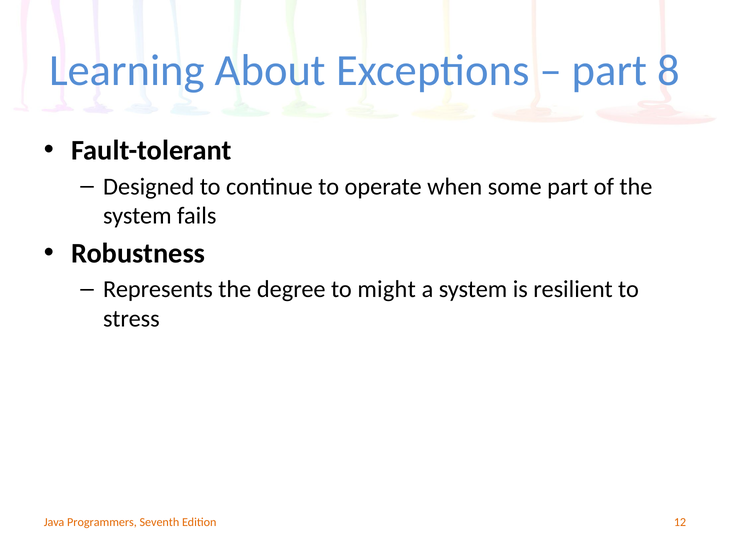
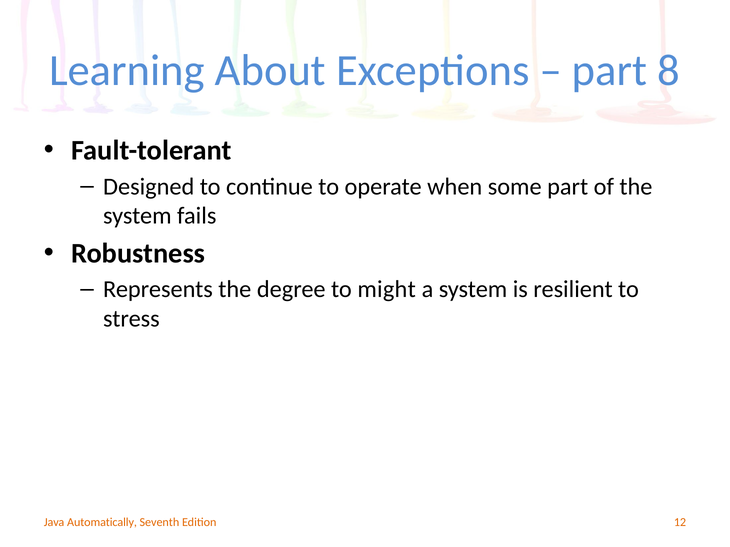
Programmers: Programmers -> Automatically (102, 523)
